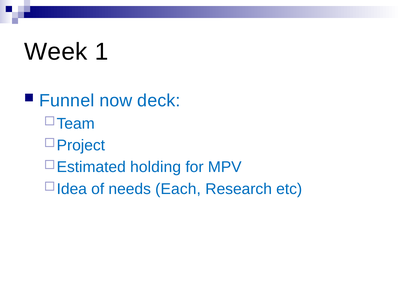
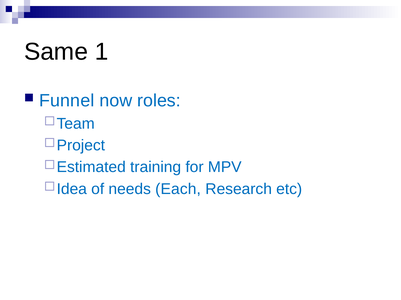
Week: Week -> Same (56, 52)
deck: deck -> roles (159, 101)
holding: holding -> training (156, 168)
